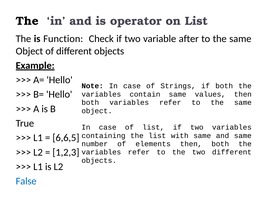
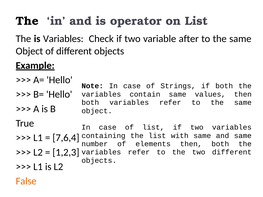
is Function: Function -> Variables (63, 39)
6,6,5: 6,6,5 -> 7,6,4 (66, 138)
False colour: blue -> orange (26, 181)
